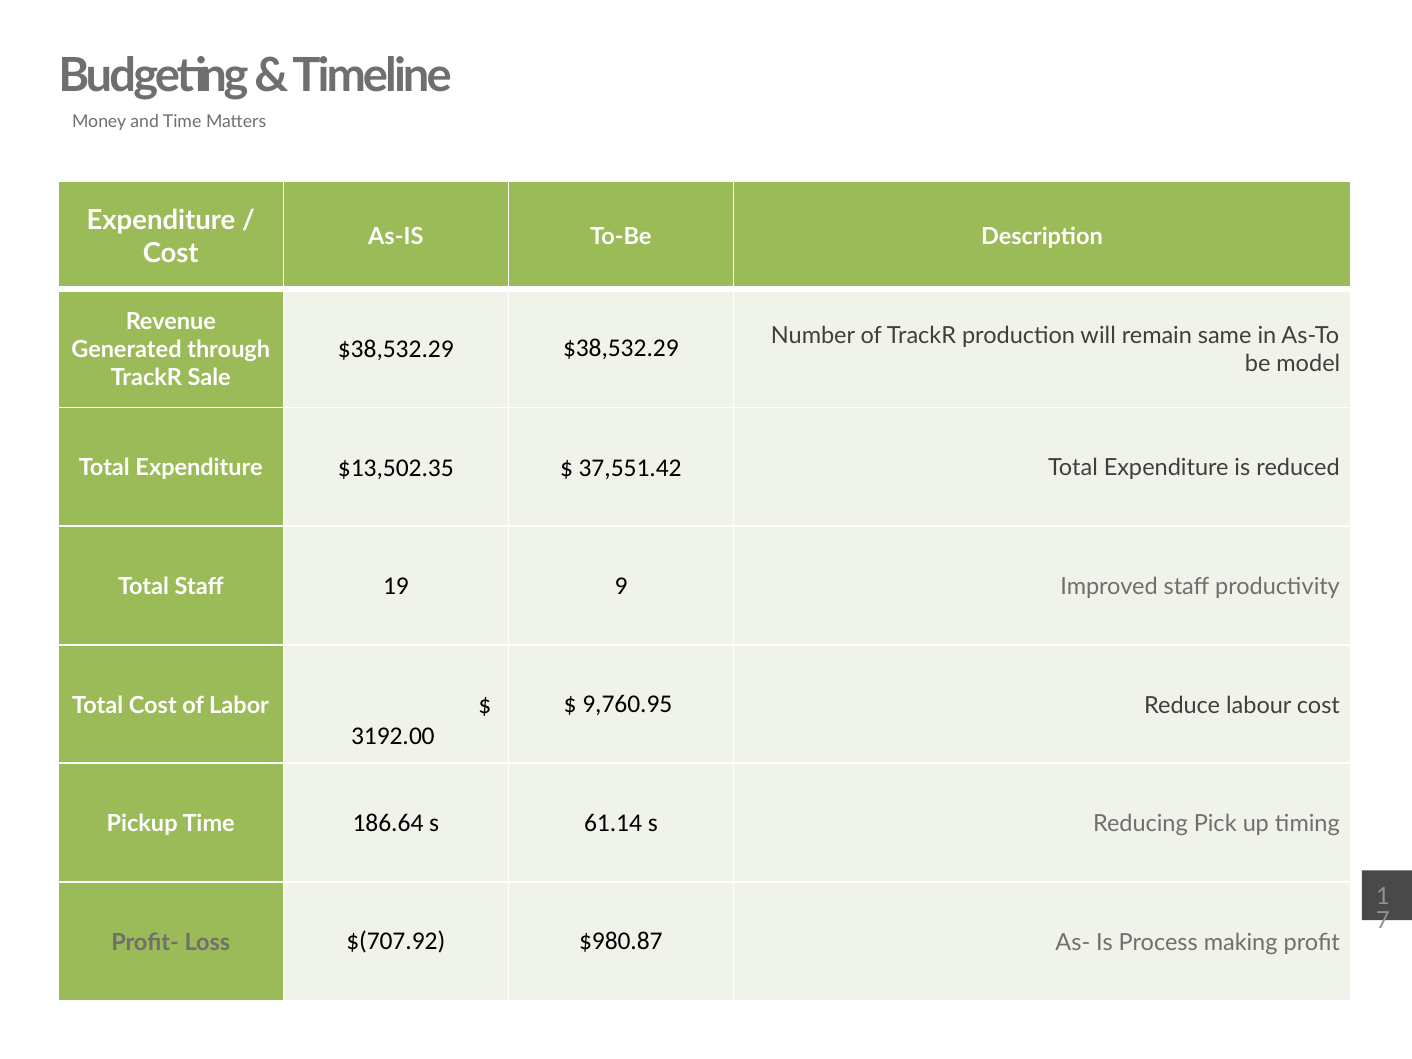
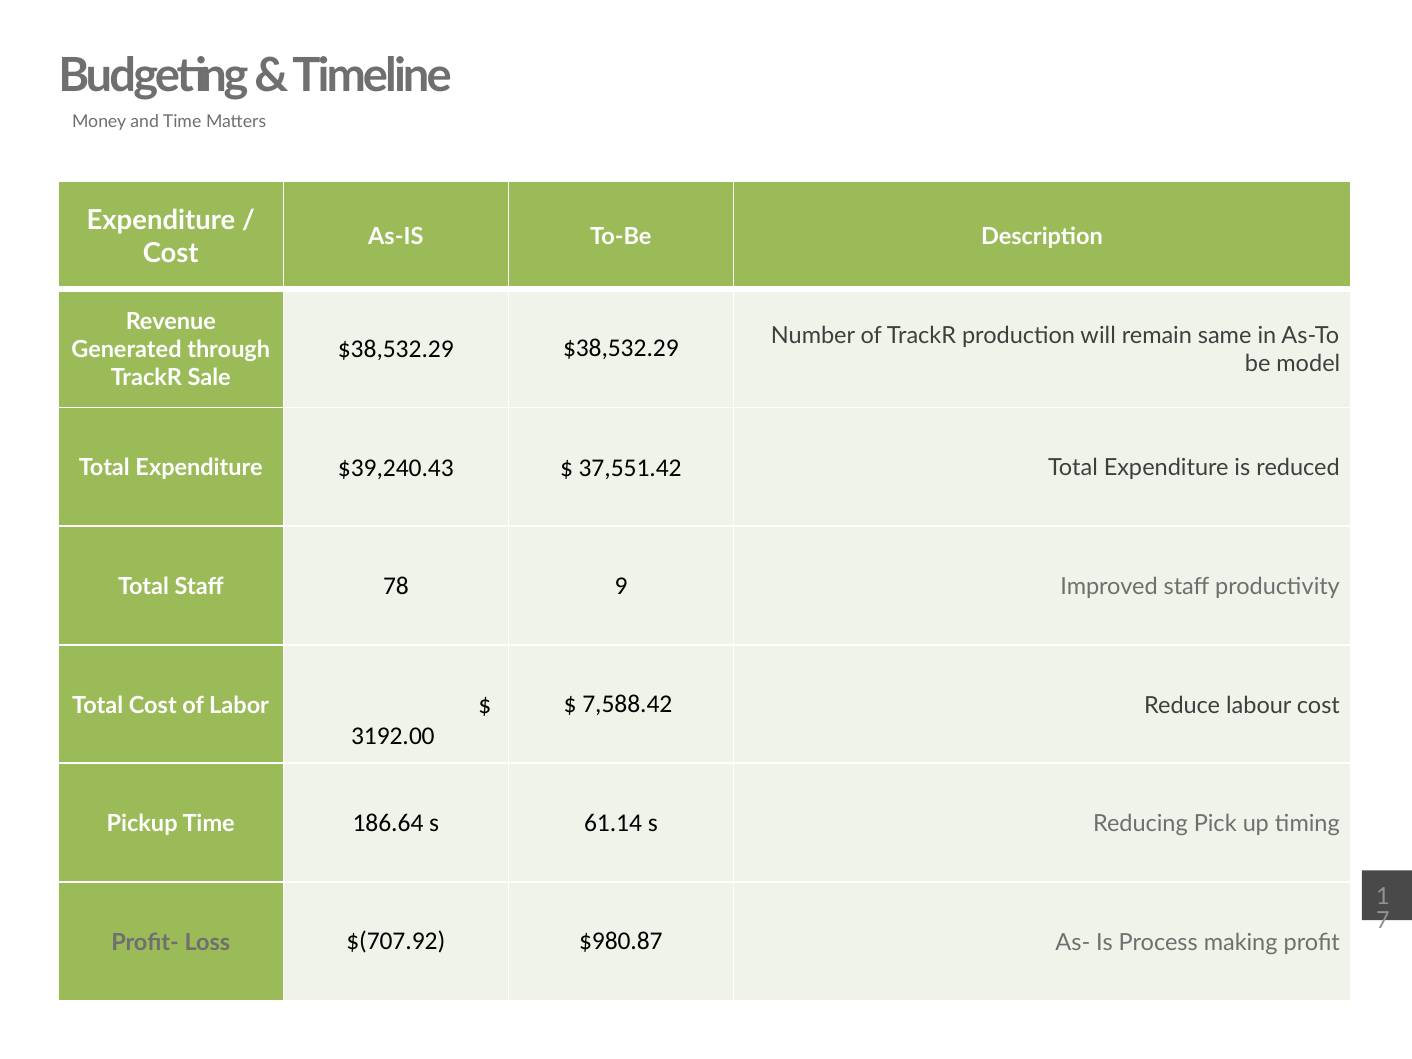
$13,502.35: $13,502.35 -> $39,240.43 (396, 468)
19: 19 -> 78 (396, 586)
9,760.95: 9,760.95 -> 7,588.42 (627, 704)
